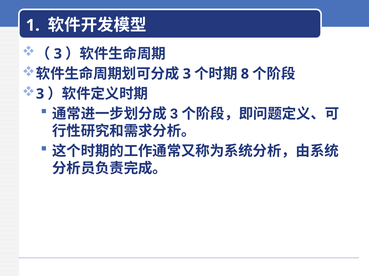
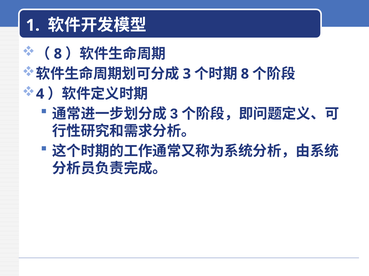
3: 3 -> 8 (58, 54)
3: 3 -> 4 (40, 94)
